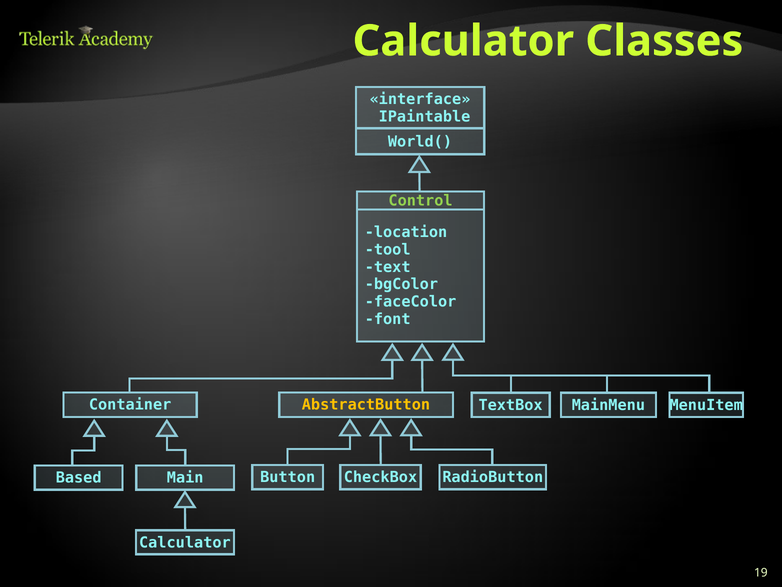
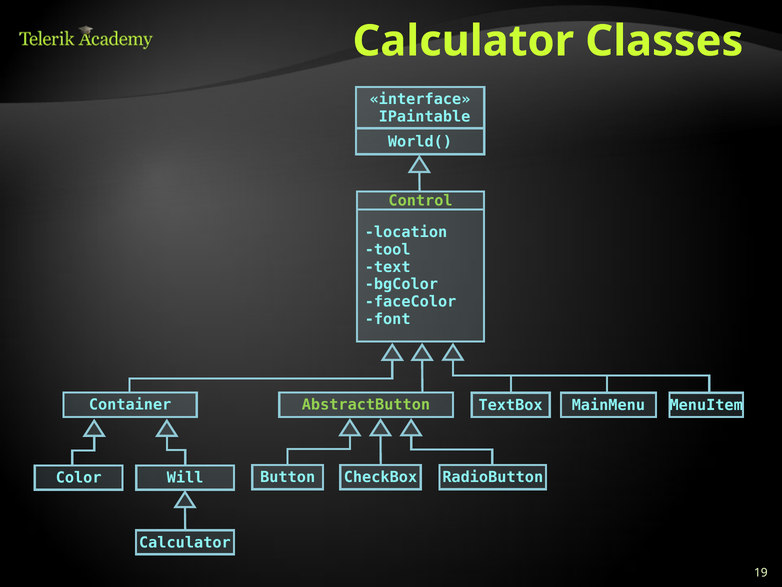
AbstractButton colour: yellow -> light green (366, 405)
Based: Based -> Color (79, 477)
Main: Main -> Will (185, 477)
